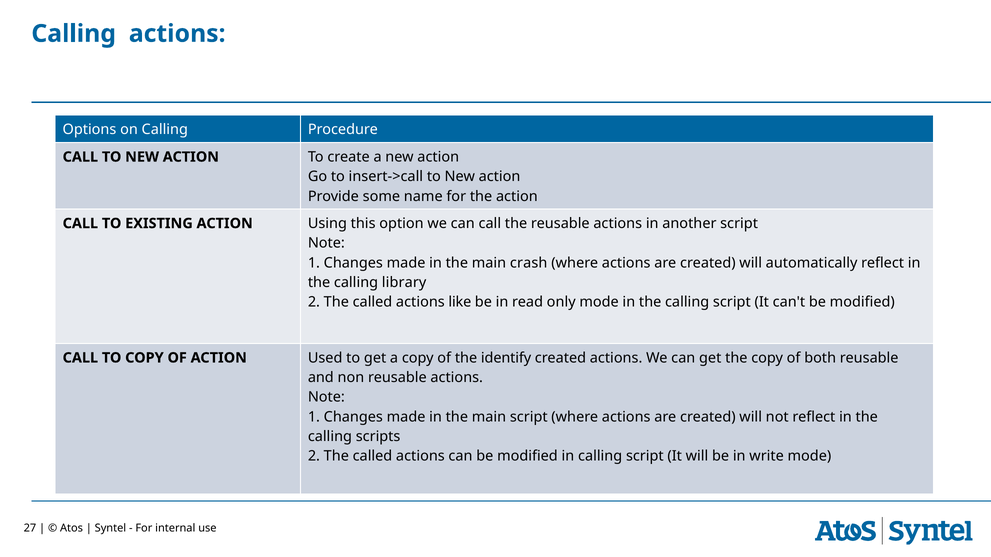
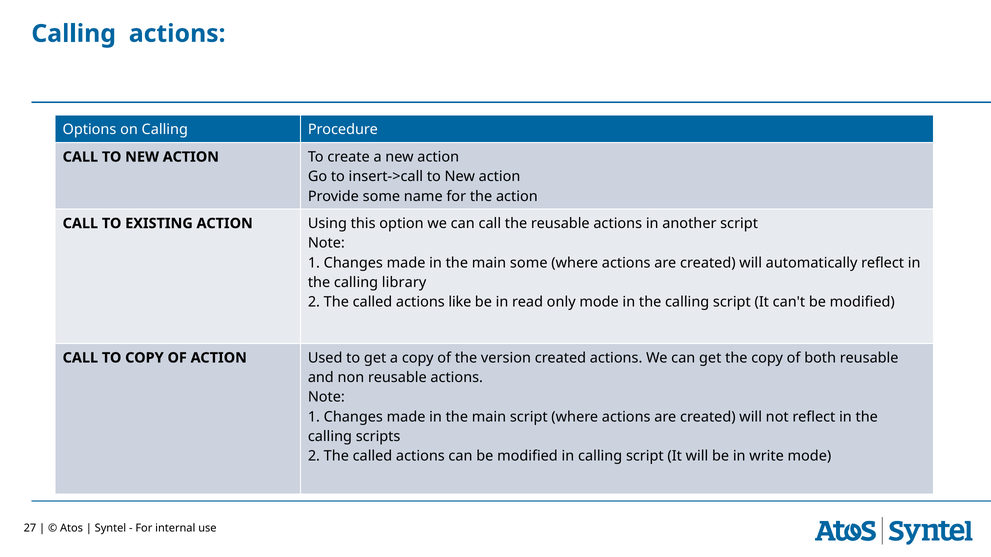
main crash: crash -> some (529, 263)
identify: identify -> version (506, 358)
